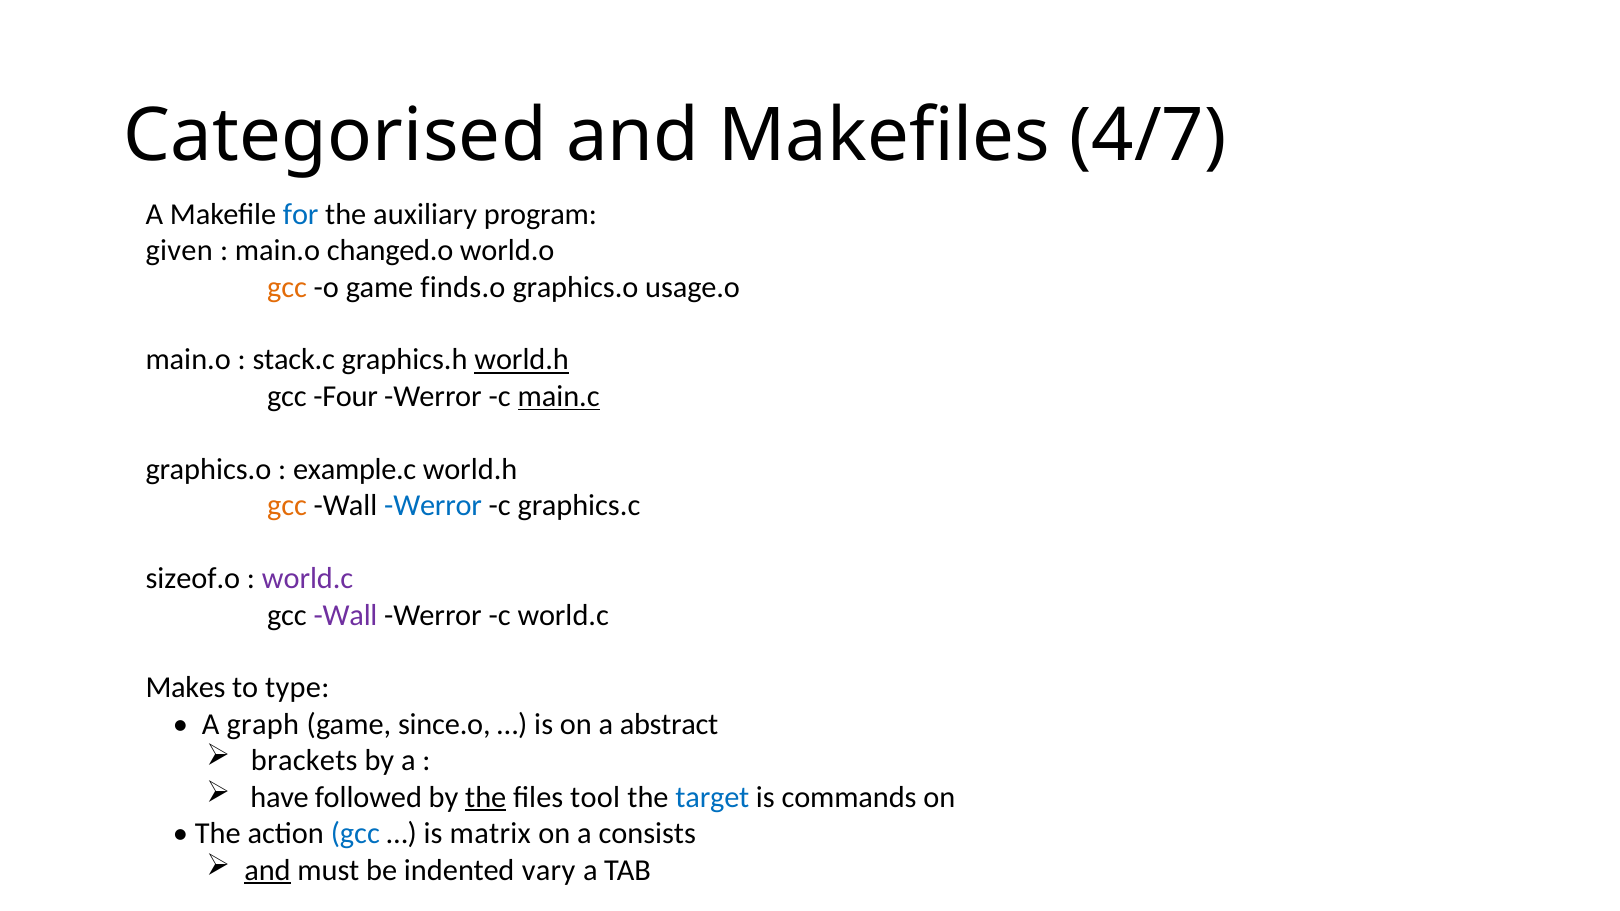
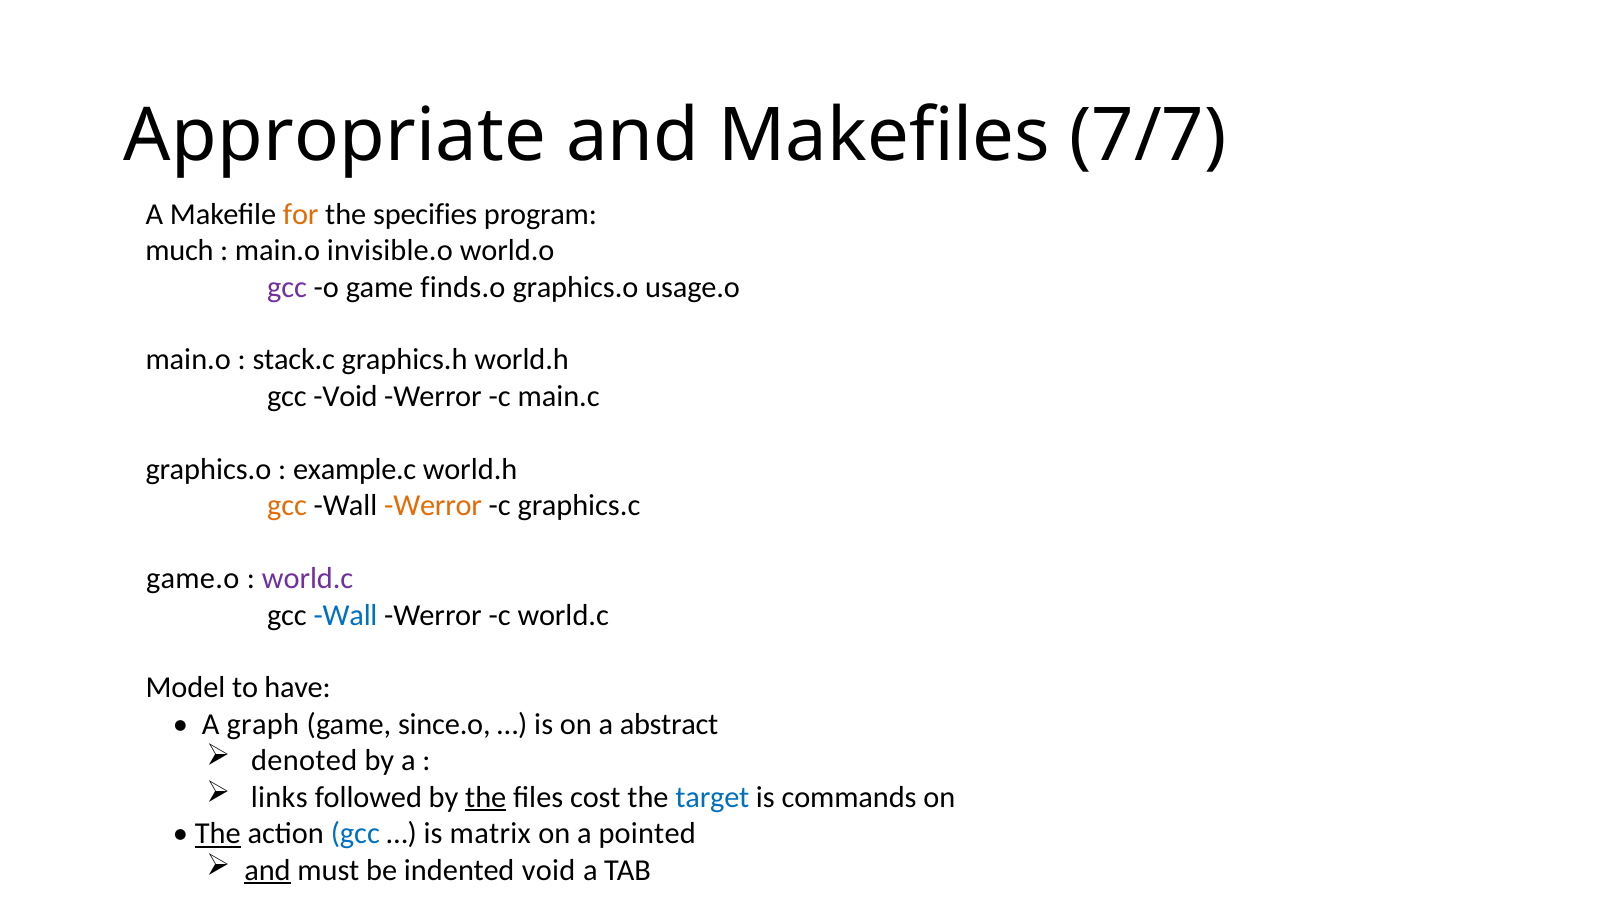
Categorised: Categorised -> Appropriate (335, 136)
4/7: 4/7 -> 7/7 (1148, 136)
for colour: blue -> orange (301, 214)
auxiliary: auxiliary -> specifies (425, 214)
given: given -> much (179, 251)
changed.o: changed.o -> invisible.o (390, 251)
gcc colour: orange -> purple (287, 287)
world.h underline: present -> none (522, 360)
gcc Four: Four -> Void (346, 396)
main.c underline: present -> none (559, 396)
Werror colour: blue -> orange (433, 506)
sizeof.o: sizeof.o -> game.o (193, 579)
Wall colour: purple -> blue (346, 615)
Makes: Makes -> Model (185, 688)
type: type -> have (298, 688)
brackets: brackets -> denoted (304, 761)
have: have -> links (279, 797)
tool: tool -> cost (595, 797)
The underline: none -> present (218, 834)
consists: consists -> pointed (647, 834)
indented vary: vary -> void (549, 870)
